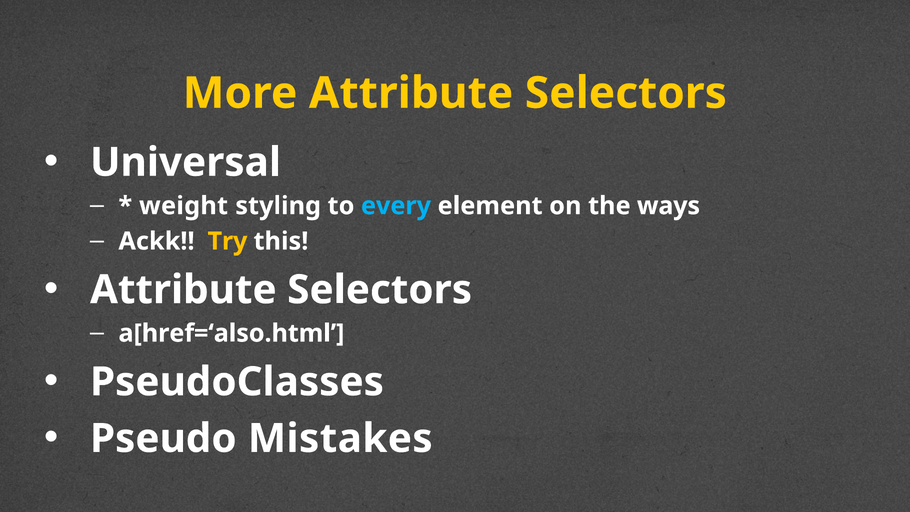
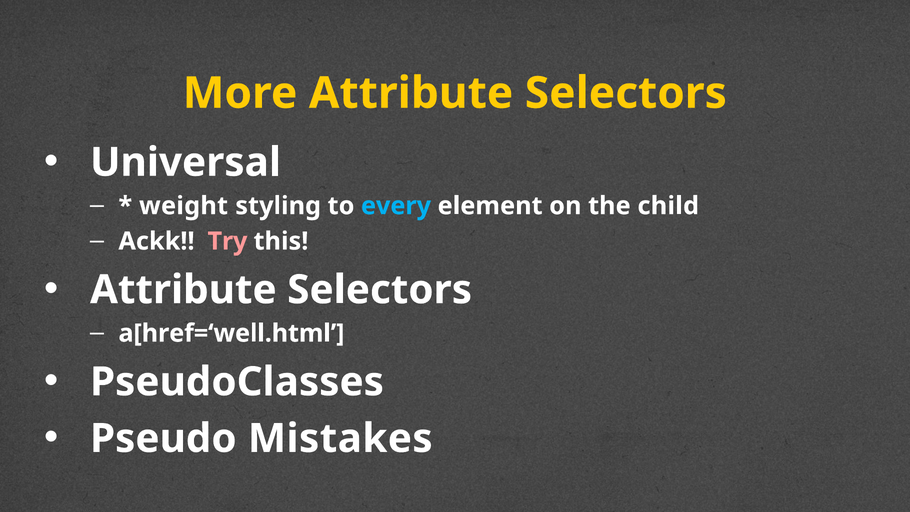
ways: ways -> child (668, 206)
Try colour: yellow -> pink (227, 241)
a[href=‘also.html: a[href=‘also.html -> a[href=‘well.html (231, 333)
